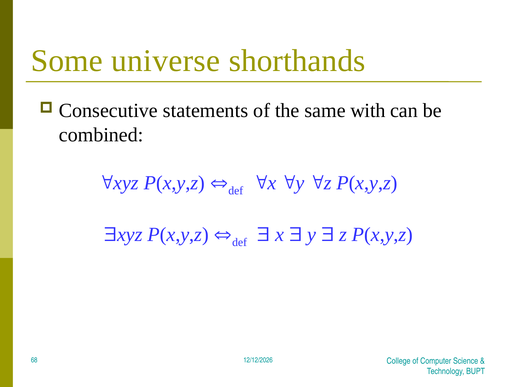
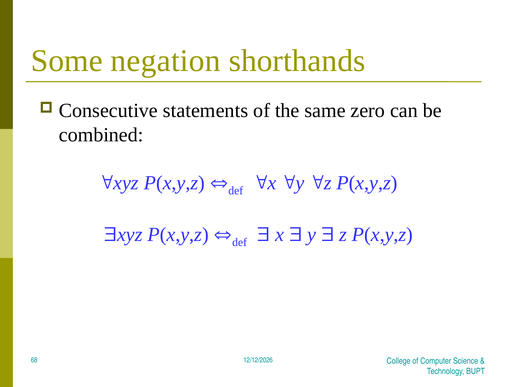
universe: universe -> negation (166, 61)
with: with -> zero (368, 111)
